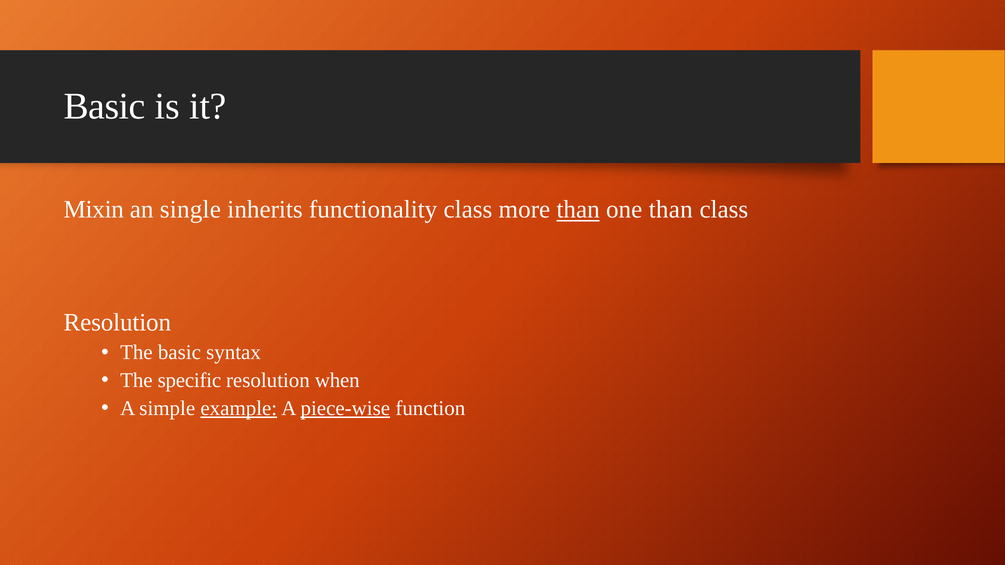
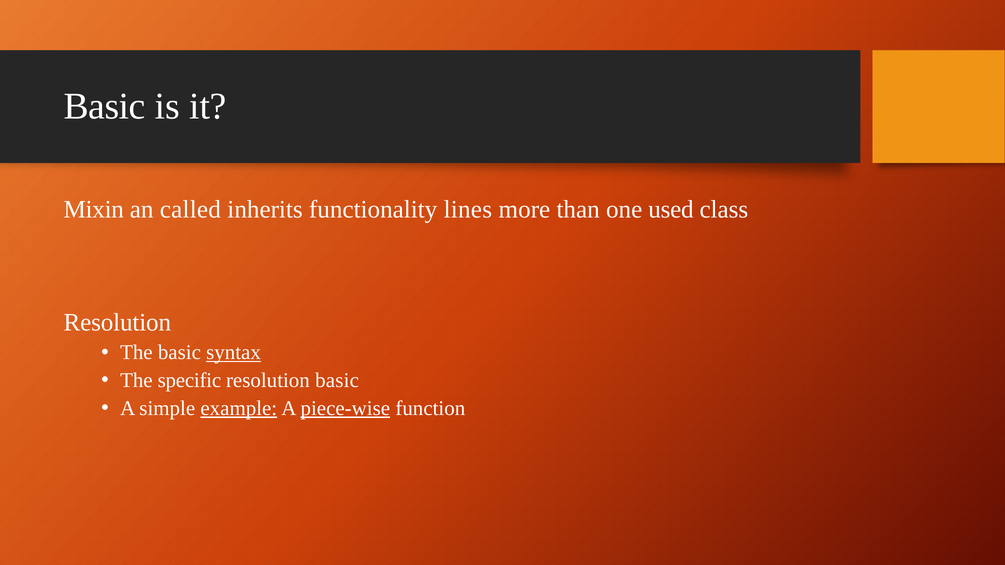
single: single -> called (190, 210)
functionality class: class -> lines (468, 210)
than underline: present -> none (578, 210)
one than: than -> used (671, 210)
syntax underline: none -> present (234, 353)
resolution when: when -> basic (337, 381)
